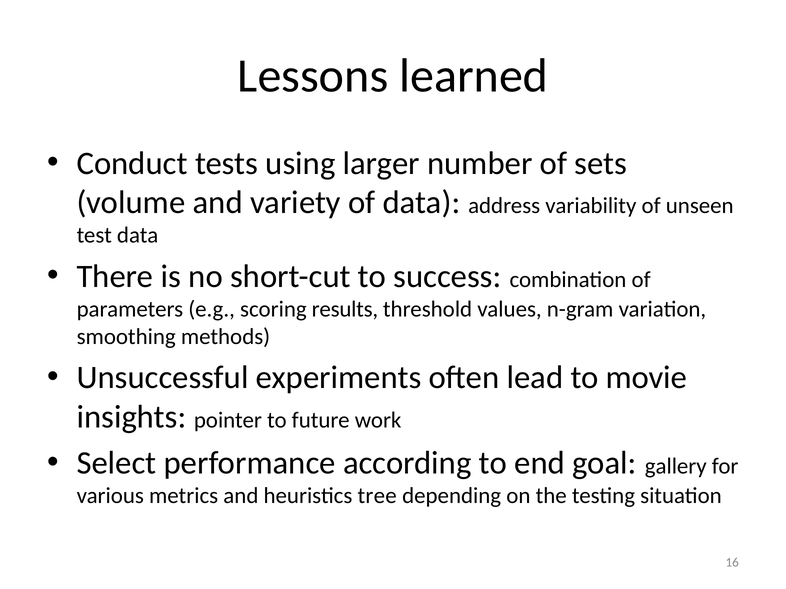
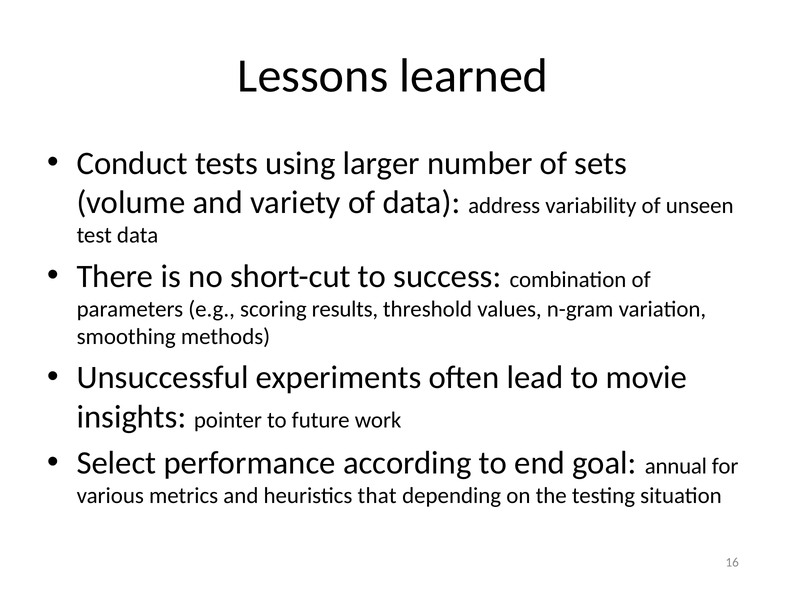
gallery: gallery -> annual (676, 467)
tree: tree -> that (377, 496)
